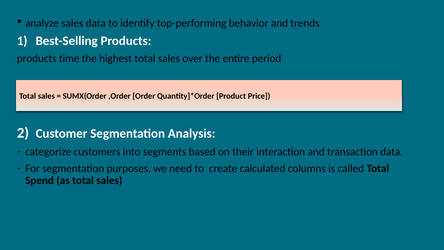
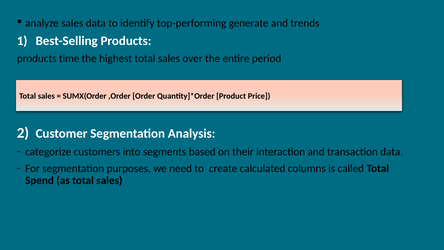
behavior: behavior -> generate (249, 23)
